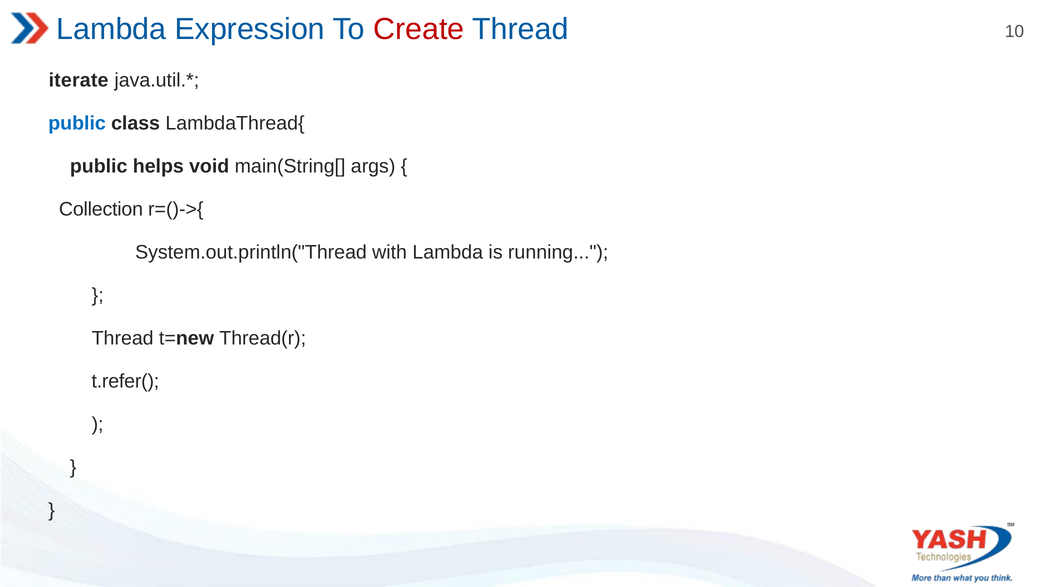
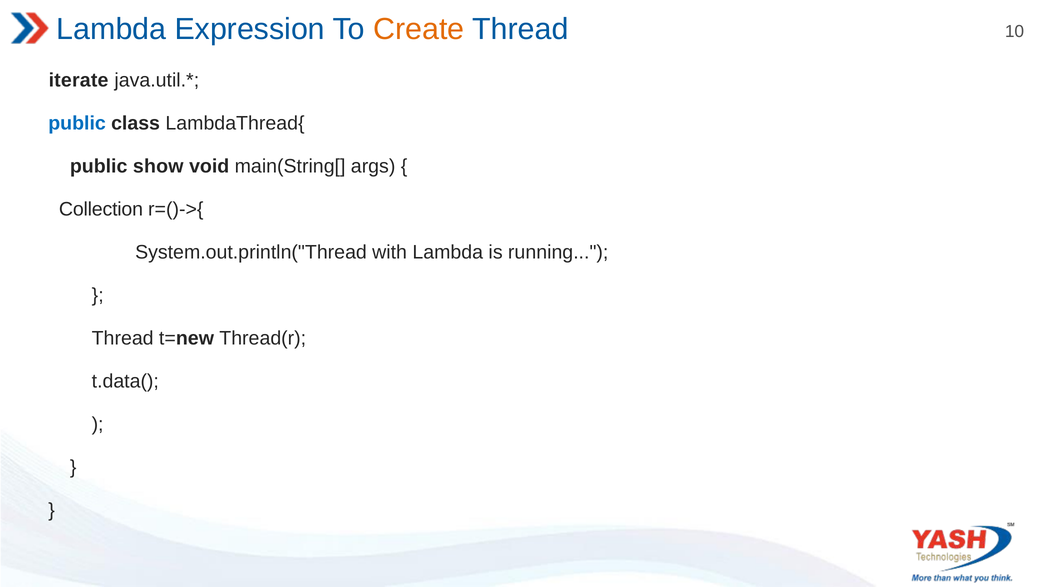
Create colour: red -> orange (419, 29)
helps: helps -> show (158, 166)
t.refer(: t.refer( -> t.data( (125, 381)
